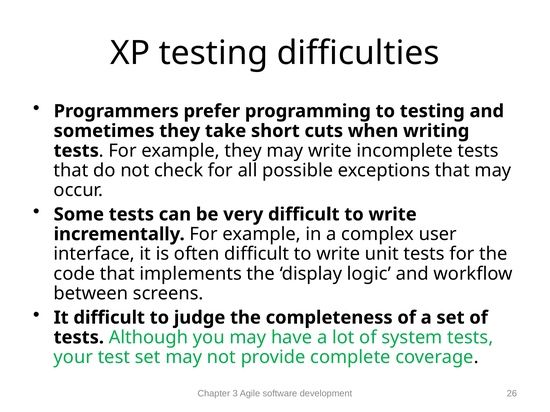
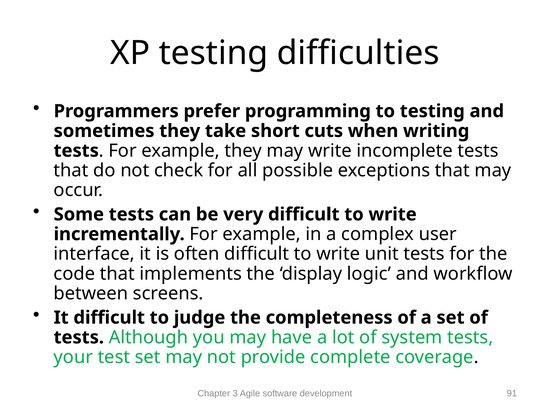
26: 26 -> 91 (512, 394)
